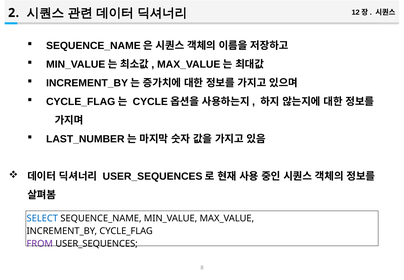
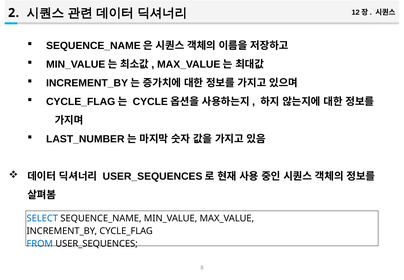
FROM colour: purple -> blue (40, 244)
